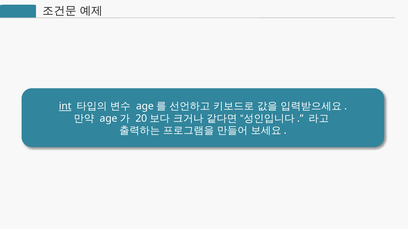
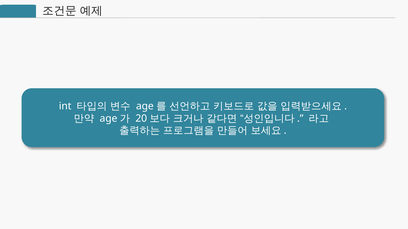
int underline: present -> none (65, 106)
